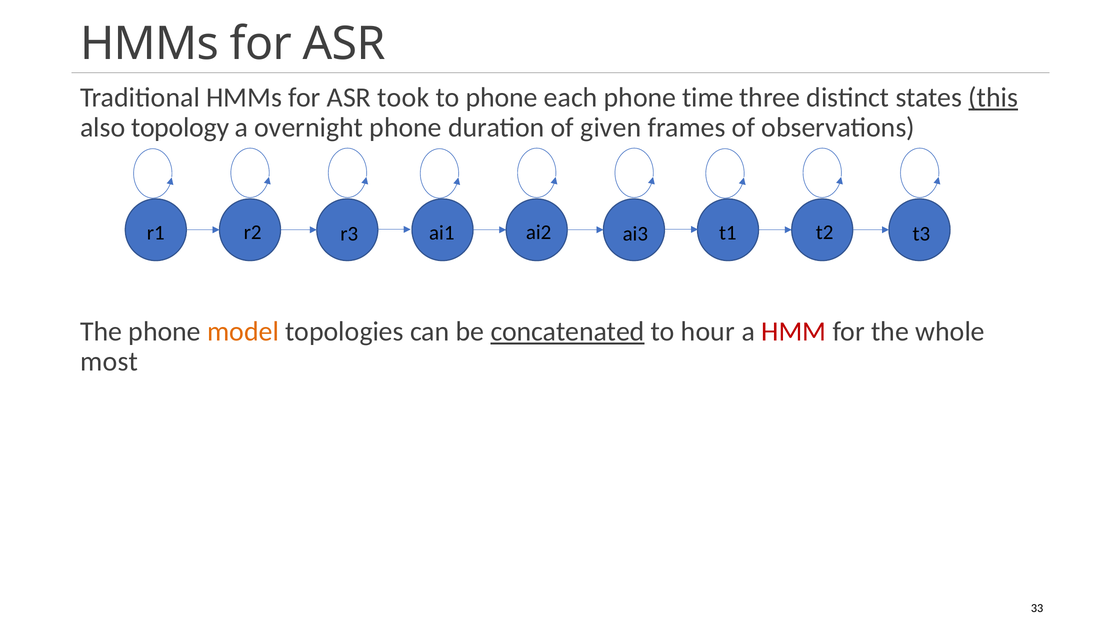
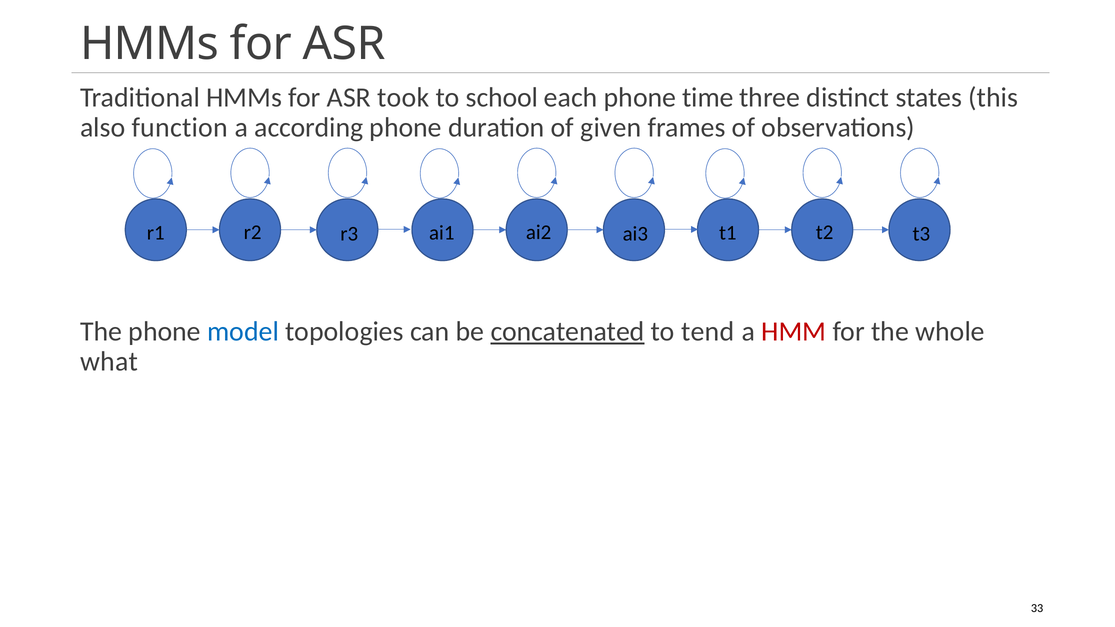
to phone: phone -> school (502, 97)
this underline: present -> none (993, 97)
topology: topology -> function (180, 128)
overnight: overnight -> according (309, 128)
model colour: orange -> blue (243, 332)
hour: hour -> tend (708, 332)
most: most -> what (109, 362)
